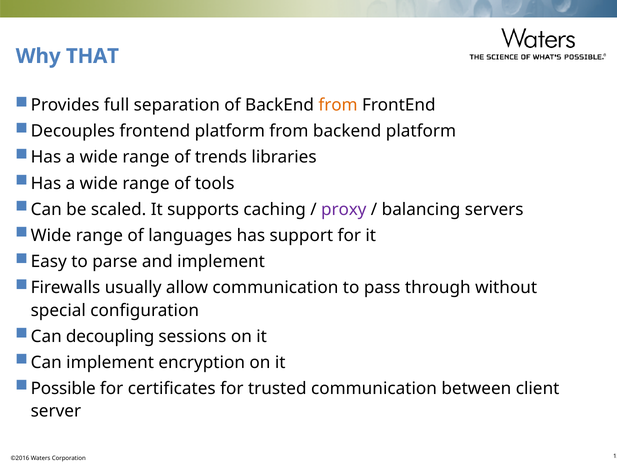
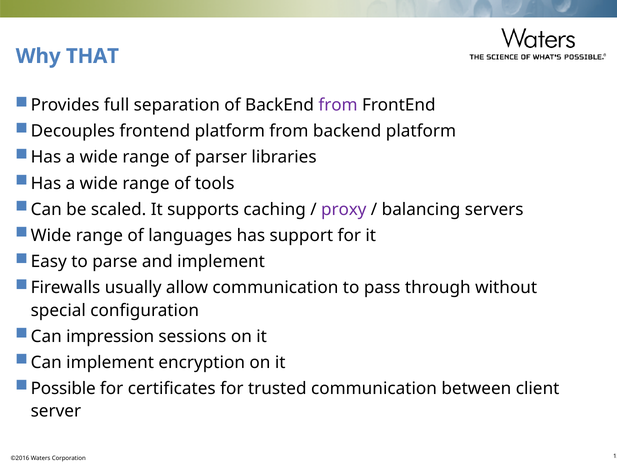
from colour: orange -> purple (338, 105)
trends: trends -> parser (221, 157)
decoupling: decoupling -> impression (110, 336)
